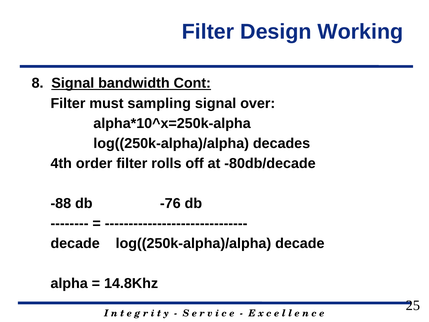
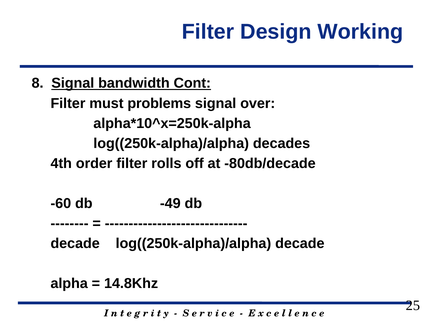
sampling: sampling -> problems (159, 103)
-88: -88 -> -60 (61, 203)
-76: -76 -> -49 (170, 203)
